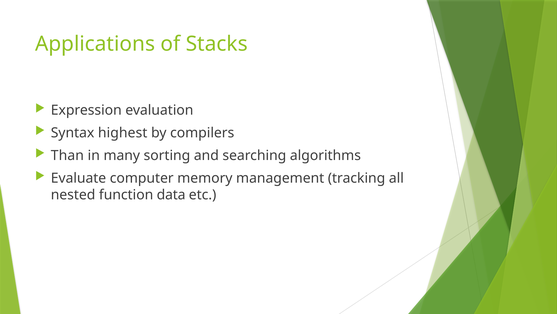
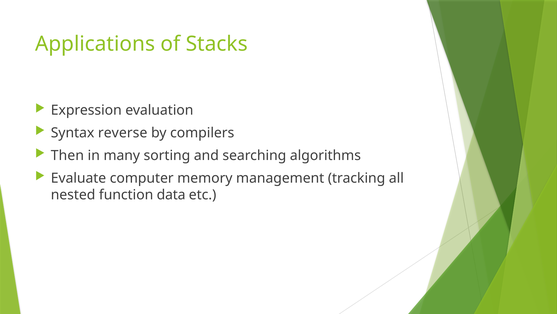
highest: highest -> reverse (123, 133)
Than: Than -> Then (67, 155)
